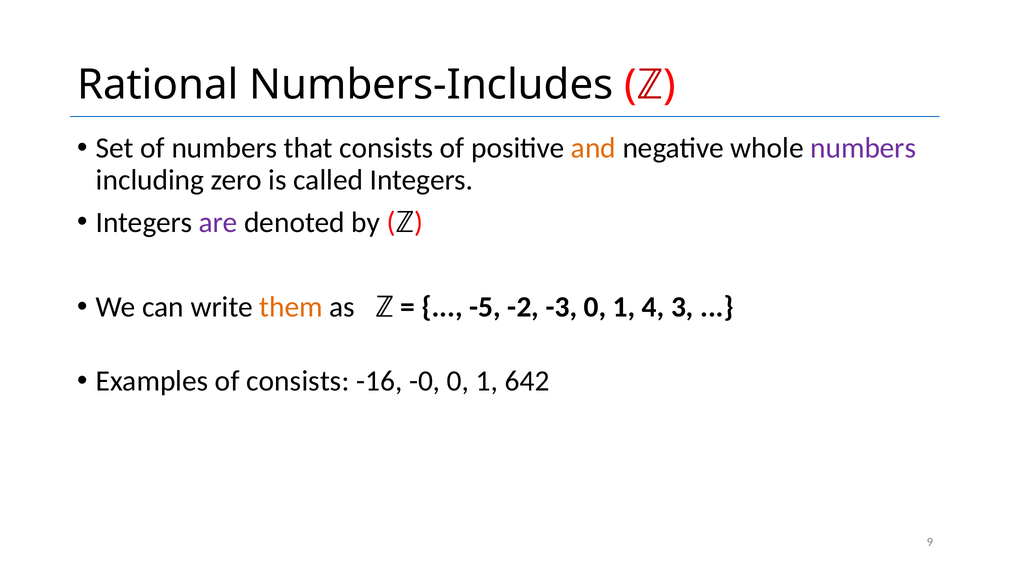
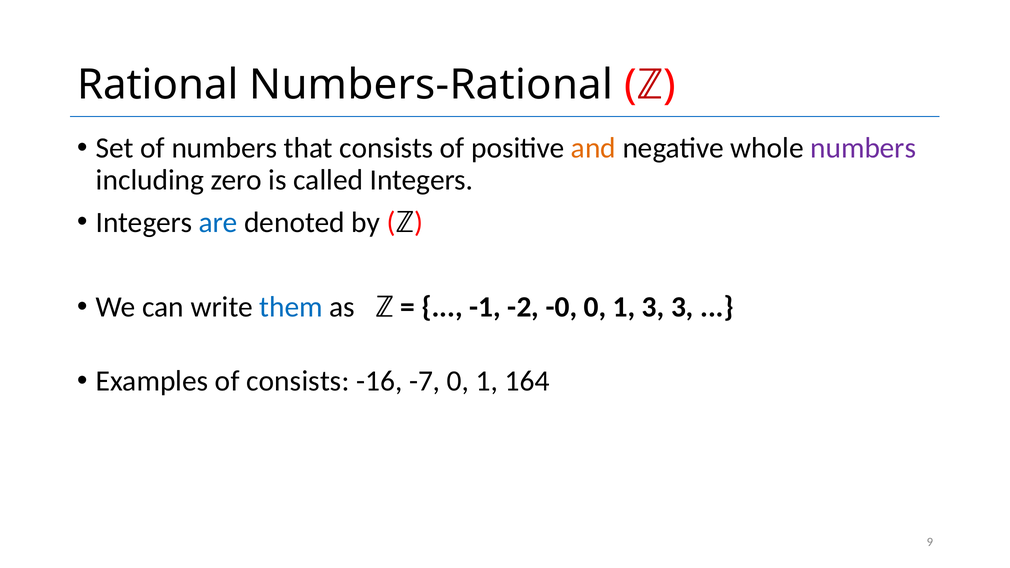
Numbers-Includes: Numbers-Includes -> Numbers-Rational (431, 85)
are colour: purple -> blue (218, 222)
them colour: orange -> blue (291, 307)
-5: -5 -> -1 (485, 307)
-3: -3 -> -0 (561, 307)
1 4: 4 -> 3 (653, 307)
-0: -0 -> -7 (425, 381)
642: 642 -> 164 (527, 381)
